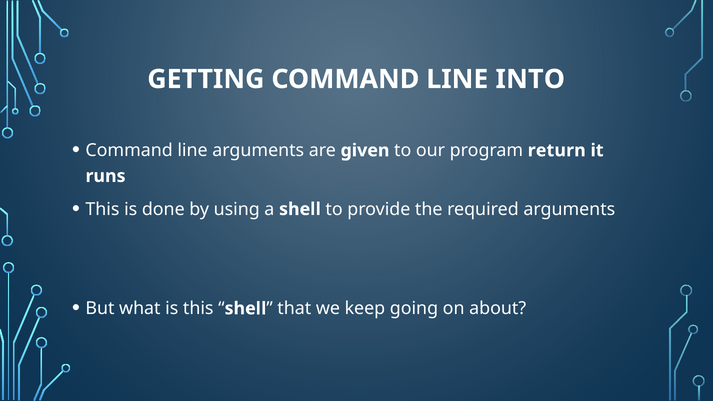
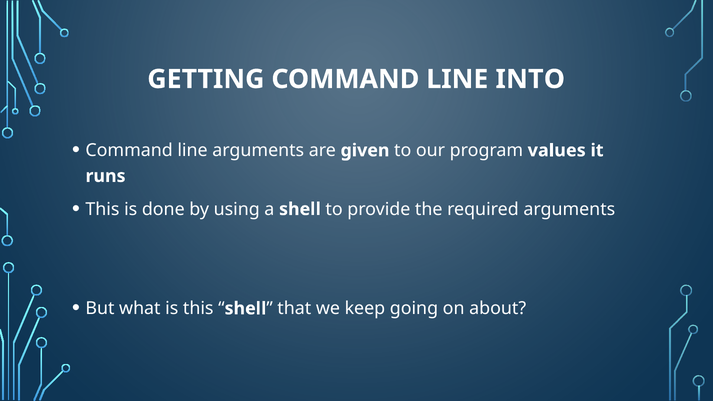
return: return -> values (557, 150)
